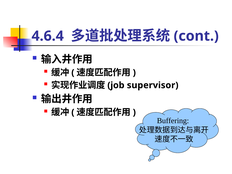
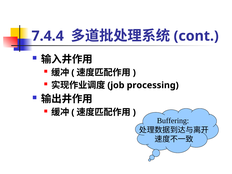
4.6.4: 4.6.4 -> 7.4.4 (48, 36)
supervisor: supervisor -> processing (153, 85)
